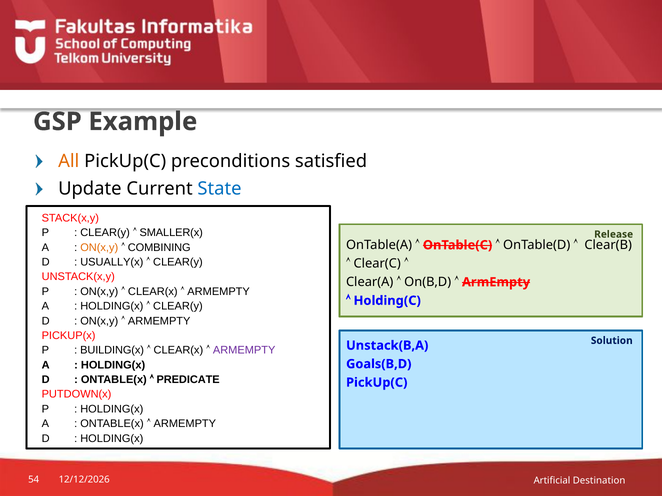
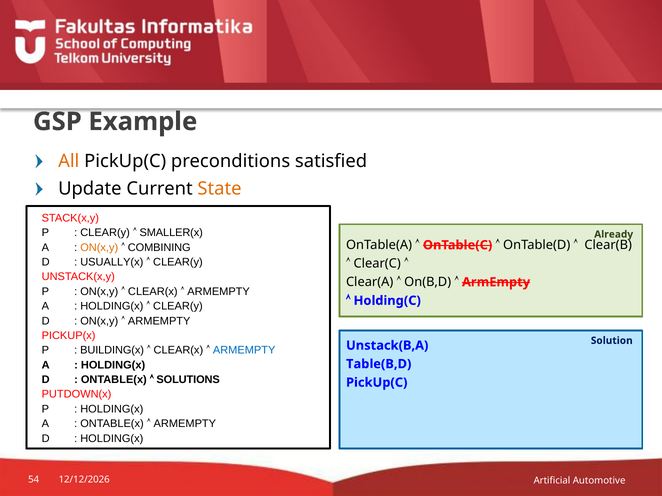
State colour: blue -> orange (220, 189)
Release: Release -> Already (614, 235)
ARMEMPTY colour: purple -> blue (244, 351)
Goals(B,D: Goals(B,D -> Table(B,D (379, 364)
PREDICATE: PREDICATE -> SOLUTIONS (188, 380)
Destination: Destination -> Automotive (599, 481)
